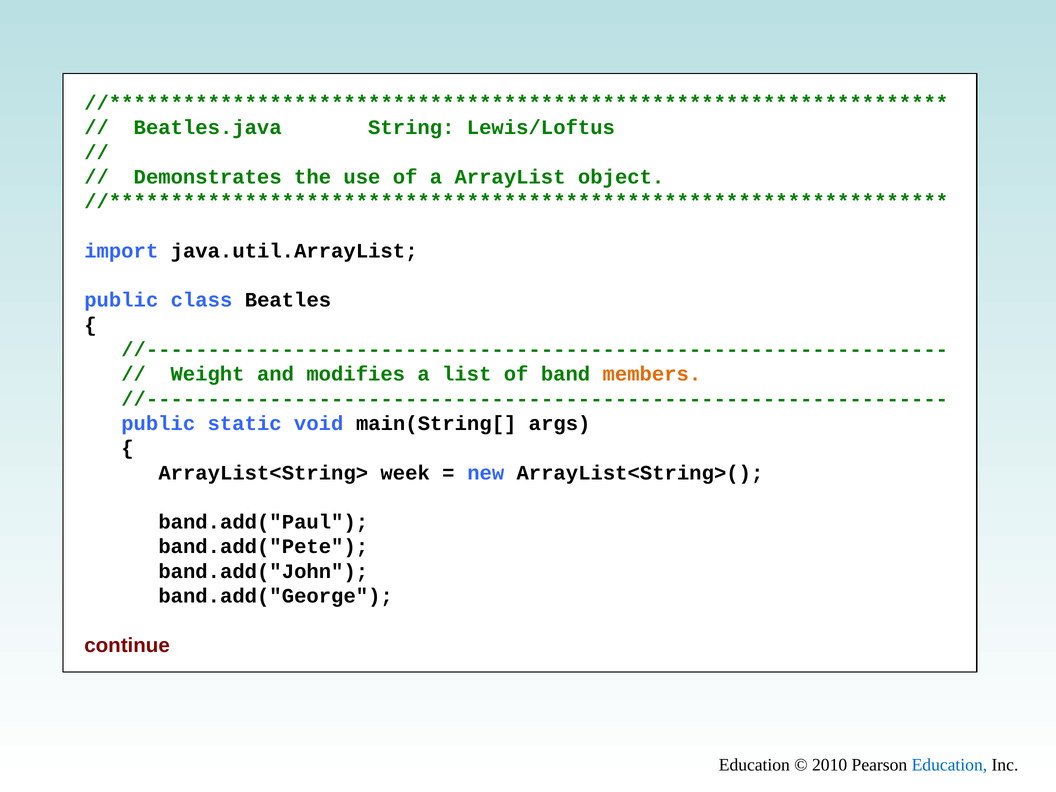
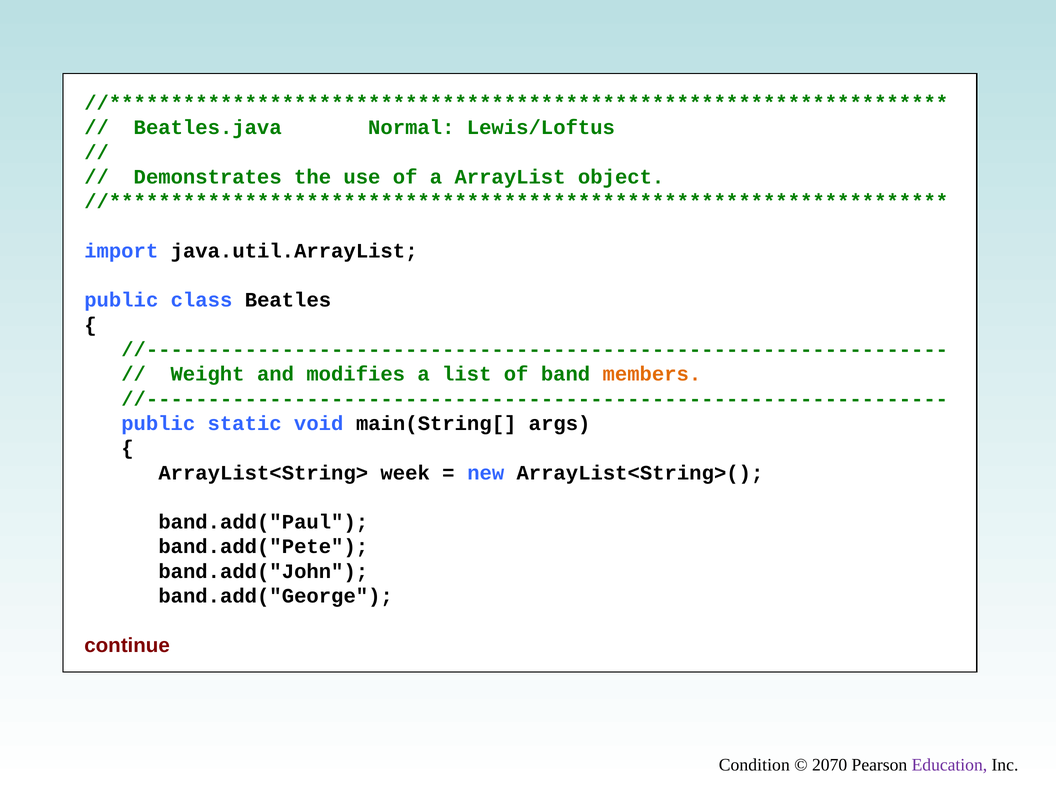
String: String -> Normal (411, 128)
Education: Education -> Condition (754, 765)
2010: 2010 -> 2070 (830, 765)
Education colour: blue -> purple (949, 765)
